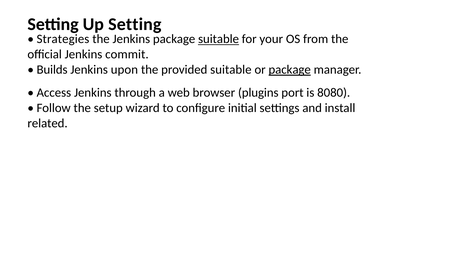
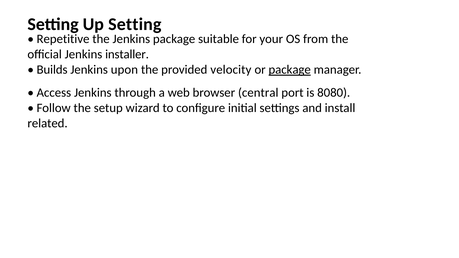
Strategies: Strategies -> Repetitive (63, 39)
suitable underline: present -> none (219, 39)
commit: commit -> installer (127, 54)
provided suitable: suitable -> velocity (231, 70)
plugins: plugins -> central (258, 93)
